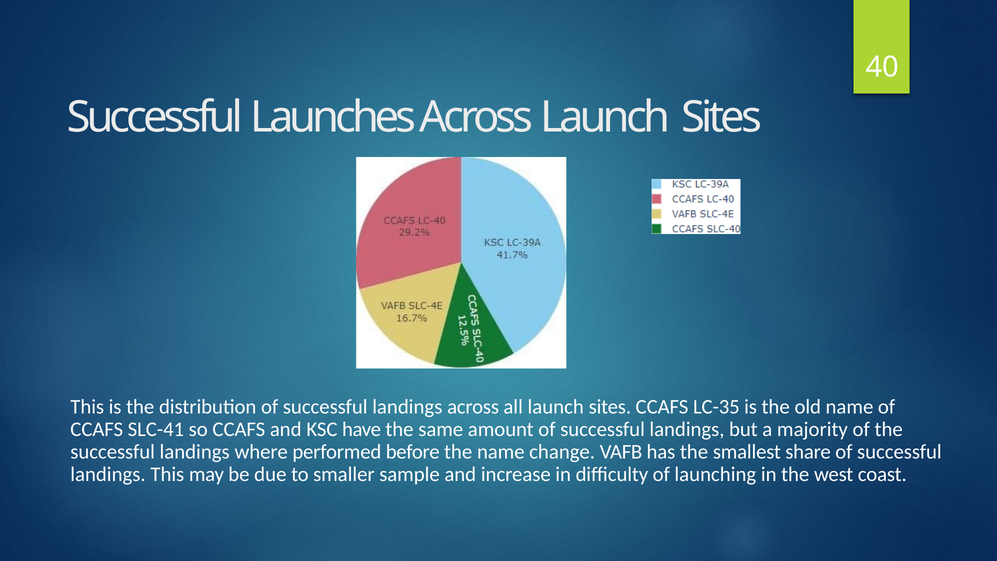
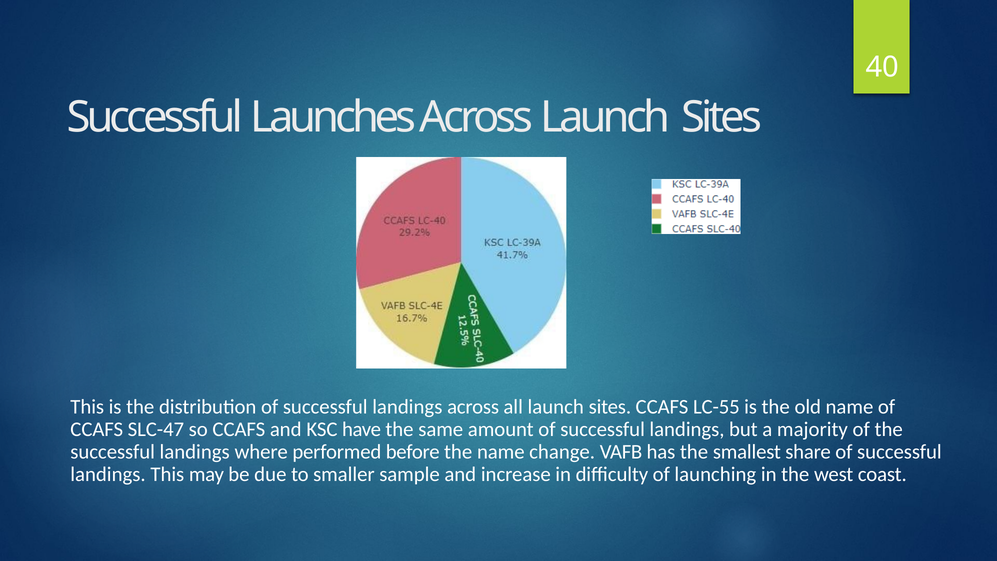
LC-35: LC-35 -> LC-55 (716, 407)
SLC-41: SLC-41 -> SLC-47 (156, 429)
